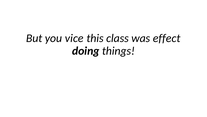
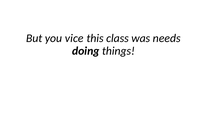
effect: effect -> needs (167, 38)
